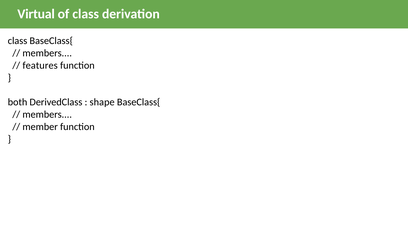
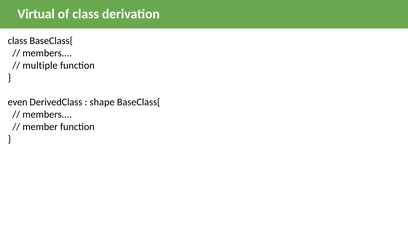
features: features -> multiple (40, 65)
both: both -> even (18, 102)
